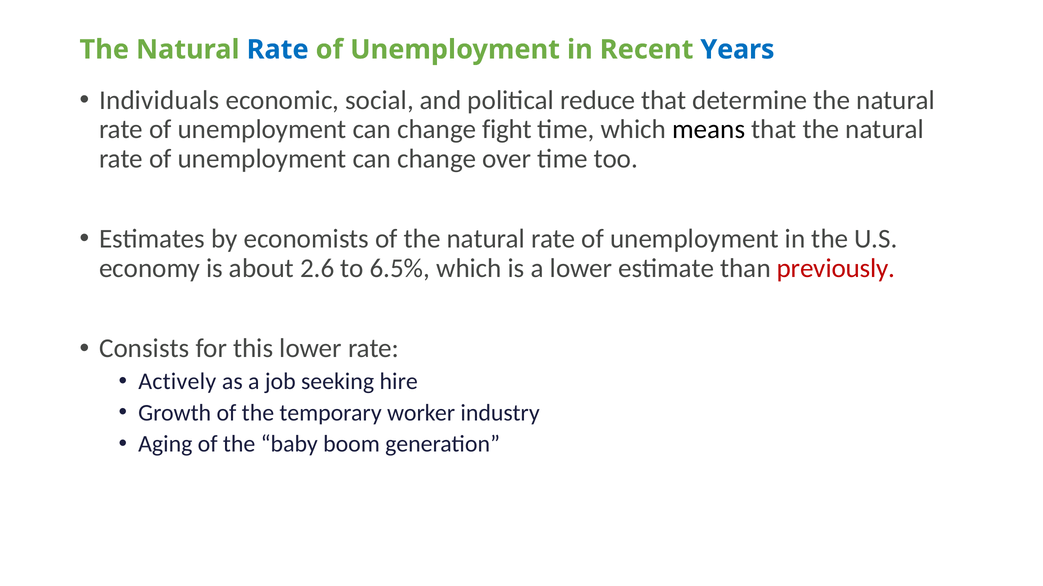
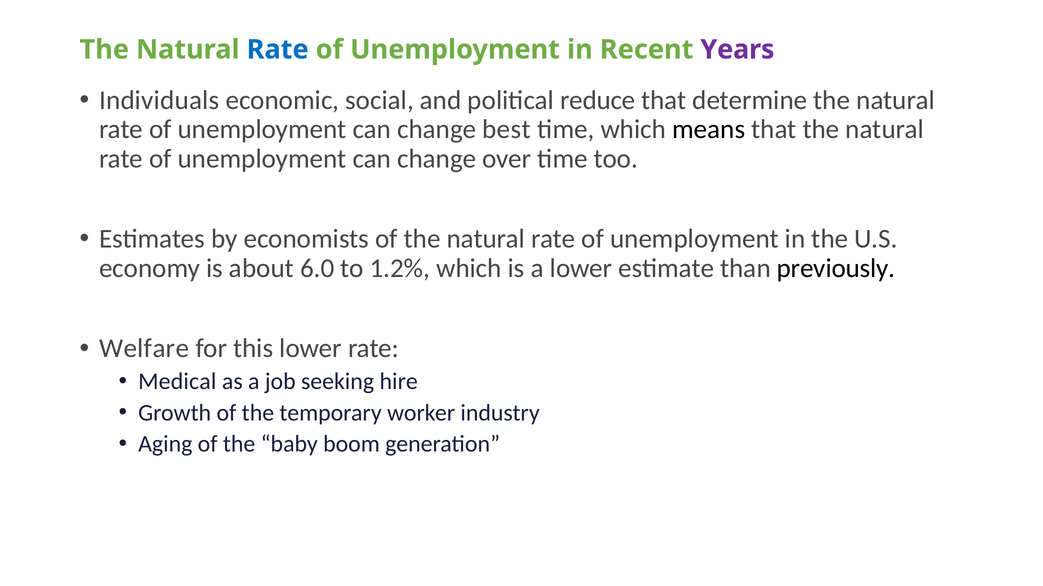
Years colour: blue -> purple (737, 50)
fight: fight -> best (507, 129)
2.6: 2.6 -> 6.0 (317, 269)
6.5%: 6.5% -> 1.2% (400, 269)
previously colour: red -> black (836, 269)
Consists: Consists -> Welfare (144, 349)
Actively: Actively -> Medical (177, 382)
